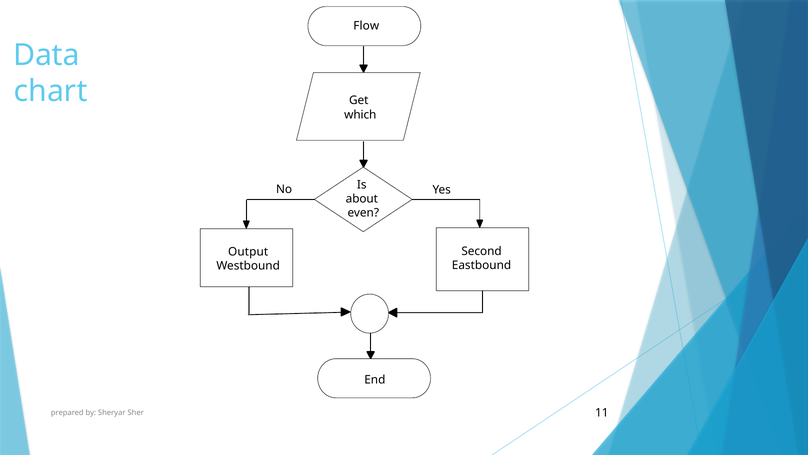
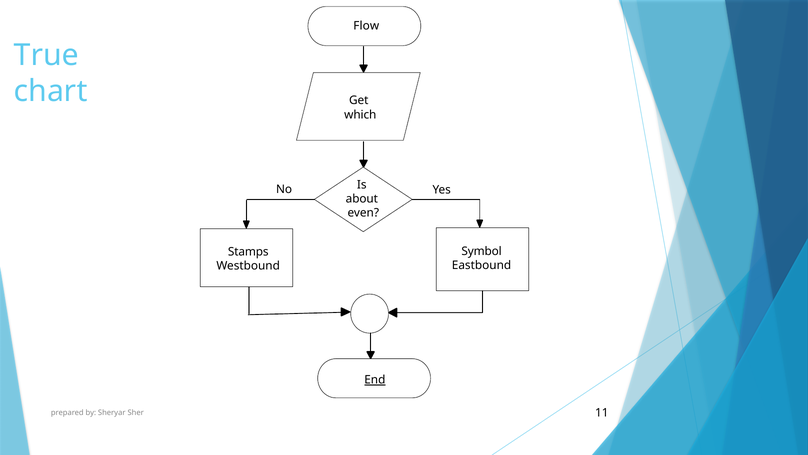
Data: Data -> True (46, 55)
Second: Second -> Symbol (482, 251)
Output: Output -> Stamps (248, 252)
End underline: none -> present (375, 380)
